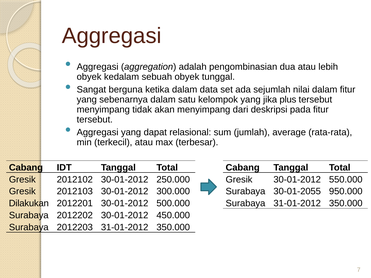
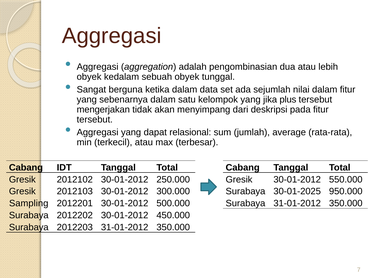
menyimpang: menyimpang -> mengerjakan (103, 110)
30-01-2055: 30-01-2055 -> 30-01-2025 (297, 192)
Dilakukan: Dilakukan -> Sampling (29, 204)
